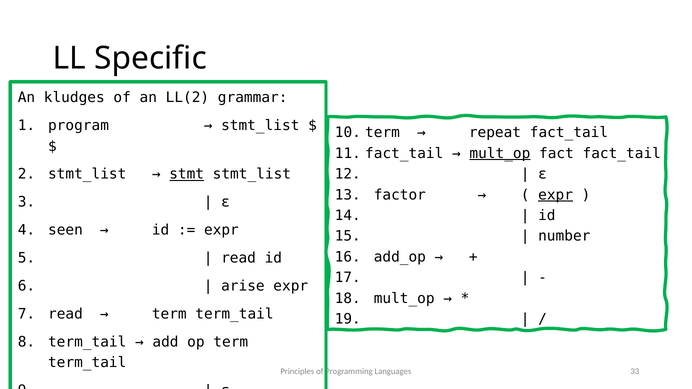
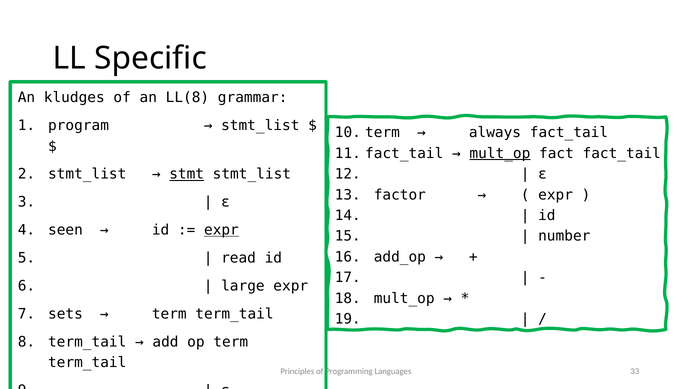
LL(2: LL(2 -> LL(8 (187, 98)
repeat: repeat -> always (495, 133)
expr underline: present -> none (556, 195)
expr underline: none -> present (221, 230)
arise: arise -> large (243, 286)
read: read -> sets (65, 314)
